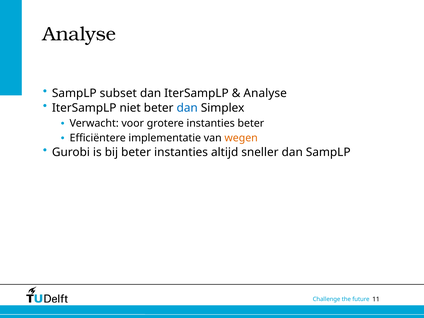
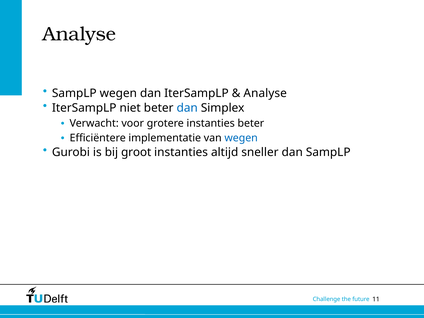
SampLP subset: subset -> wegen (118, 93)
wegen colour: orange -> blue (241, 138)
bij beter: beter -> groot (136, 152)
